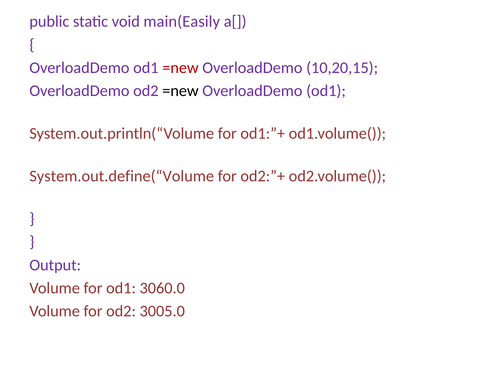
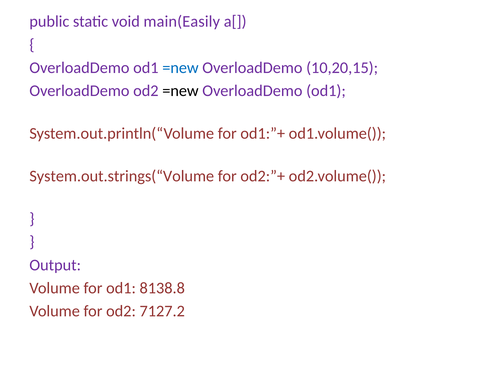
=new colour: red -> blue (180, 68)
System.out.define(“Volume: System.out.define(“Volume -> System.out.strings(“Volume (122, 176)
3060.0: 3060.0 -> 8138.8 (162, 288)
3005.0: 3005.0 -> 7127.2 (162, 311)
